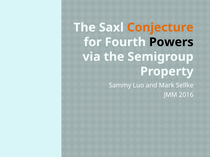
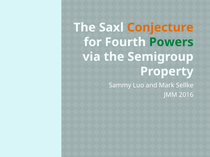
Powers colour: black -> green (171, 42)
